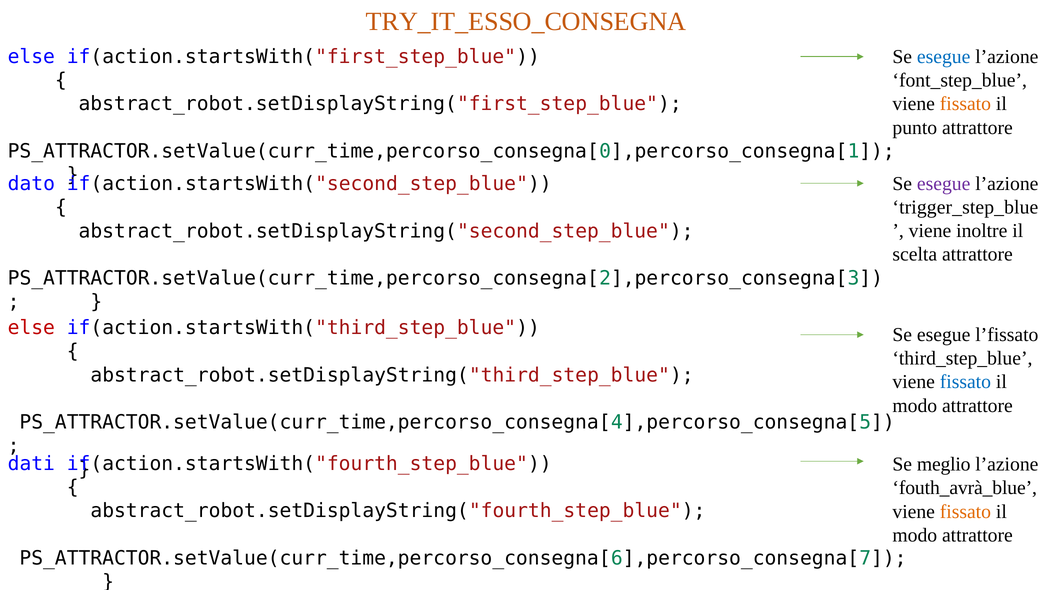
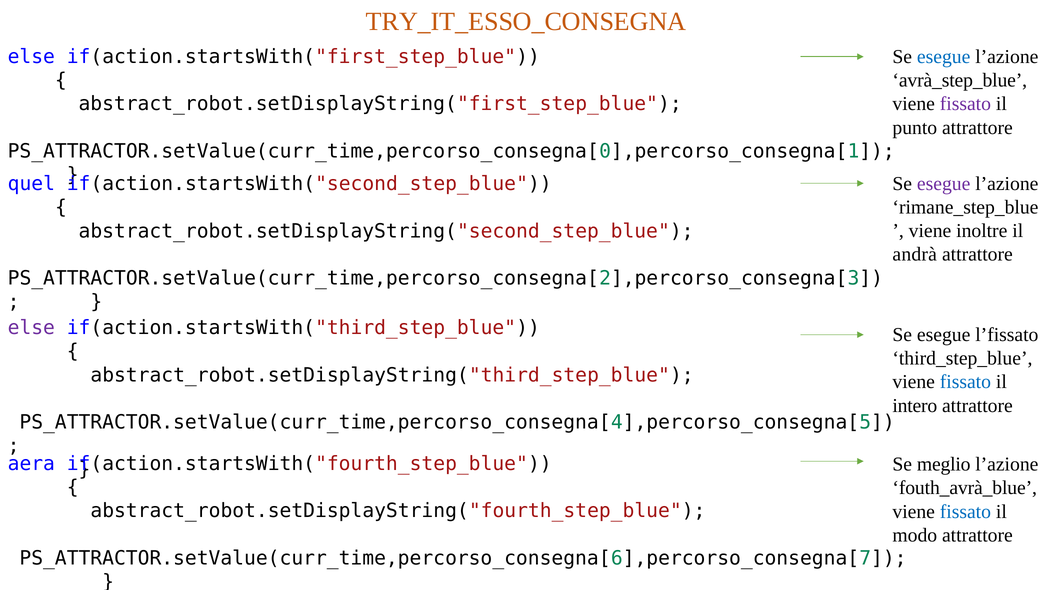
font_step_blue: font_step_blue -> avrà_step_blue (960, 80)
fissato colour: orange -> purple (965, 104)
dato: dato -> quel (31, 184)
trigger_step_blue: trigger_step_blue -> rimane_step_blue (965, 207)
scelta: scelta -> andrà (915, 254)
else colour: red -> purple (31, 328)
modo: modo -> intero (915, 405)
dati: dati -> aera (31, 463)
fissato colour: orange -> blue (965, 511)
